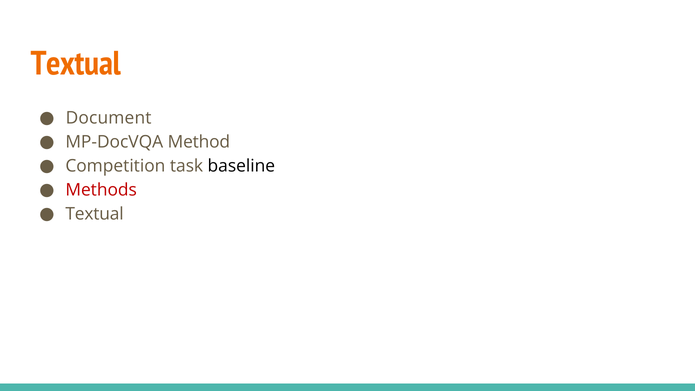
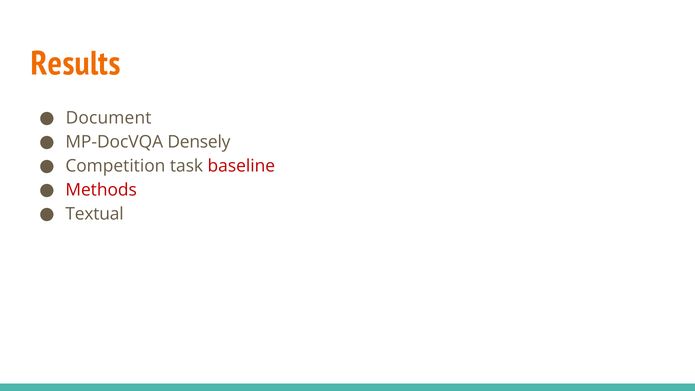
Textual: Textual -> Results (76, 63)
Method: Method -> Densely (199, 142)
baseline colour: black -> red (241, 166)
